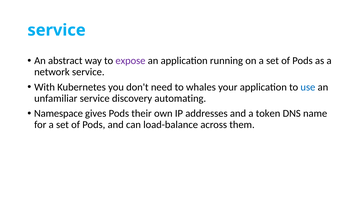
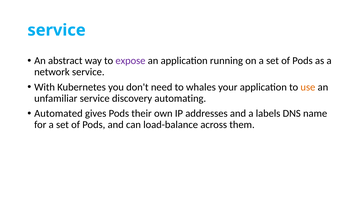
use colour: blue -> orange (308, 87)
Namespace: Namespace -> Automated (58, 114)
token: token -> labels (268, 114)
